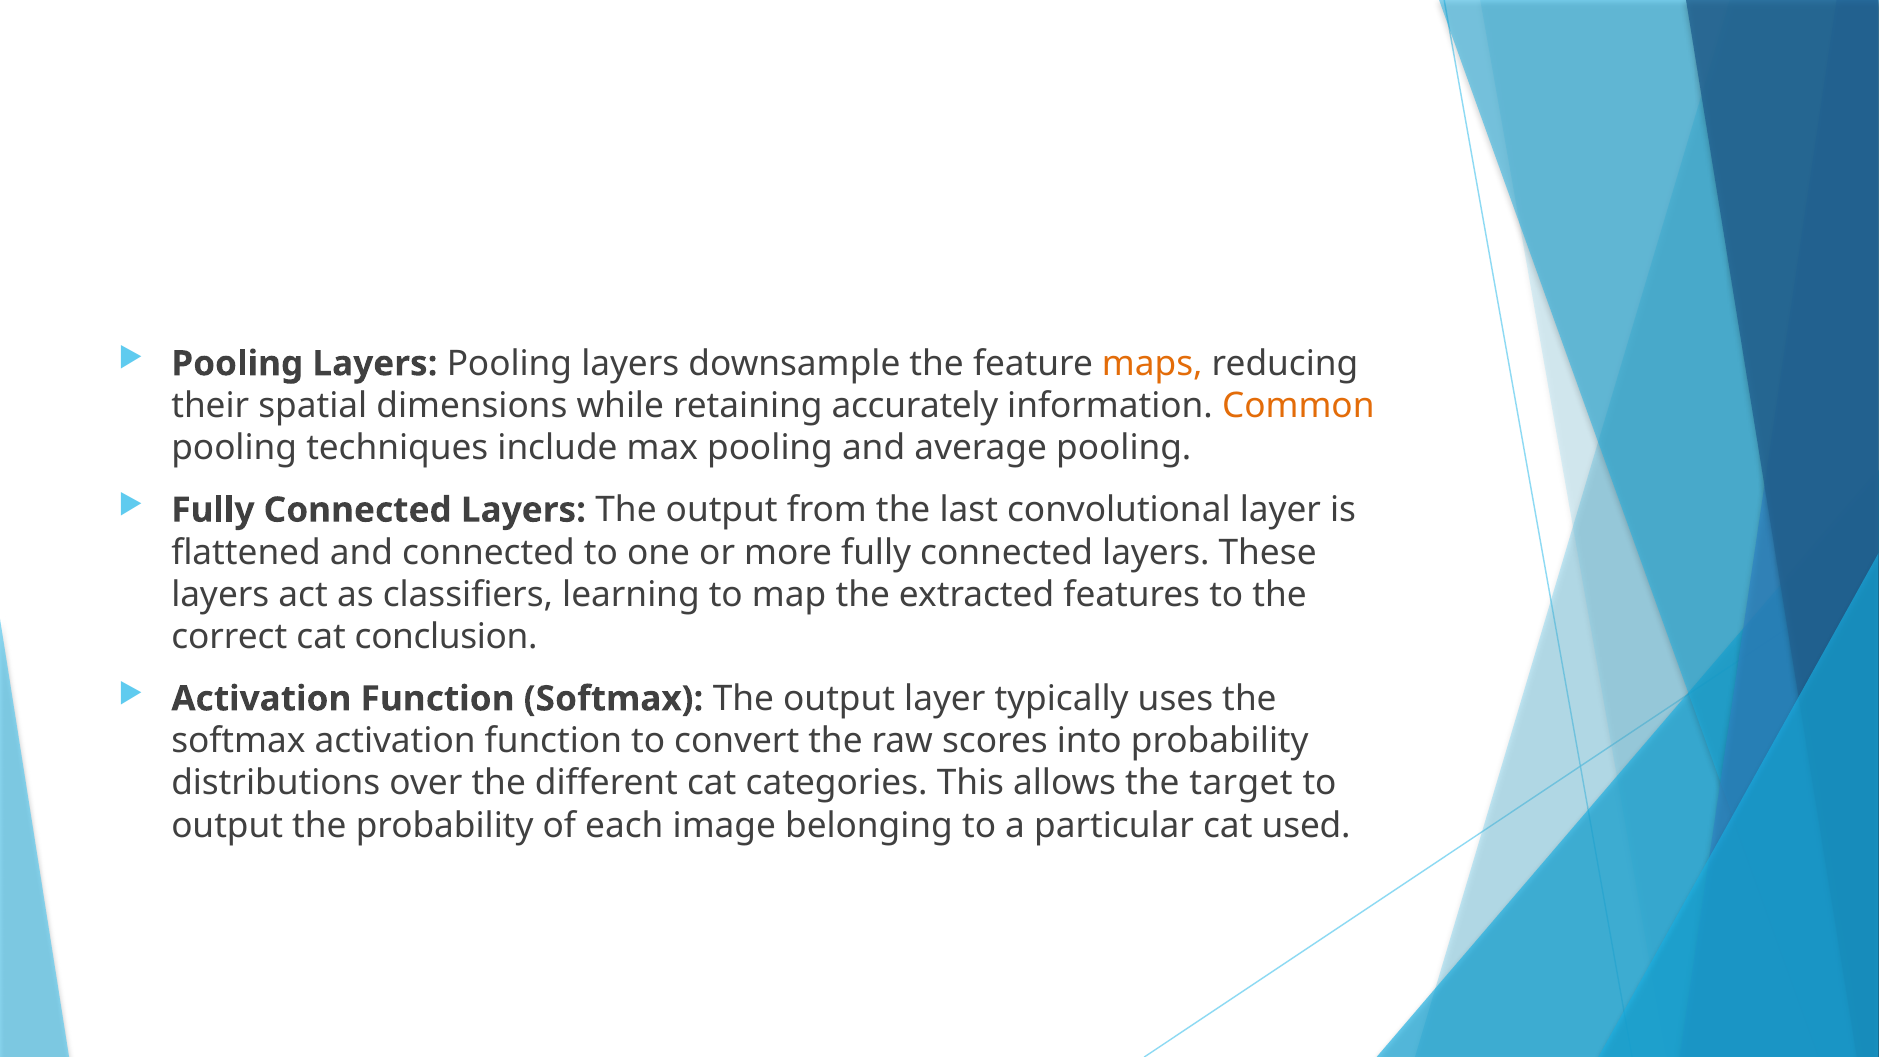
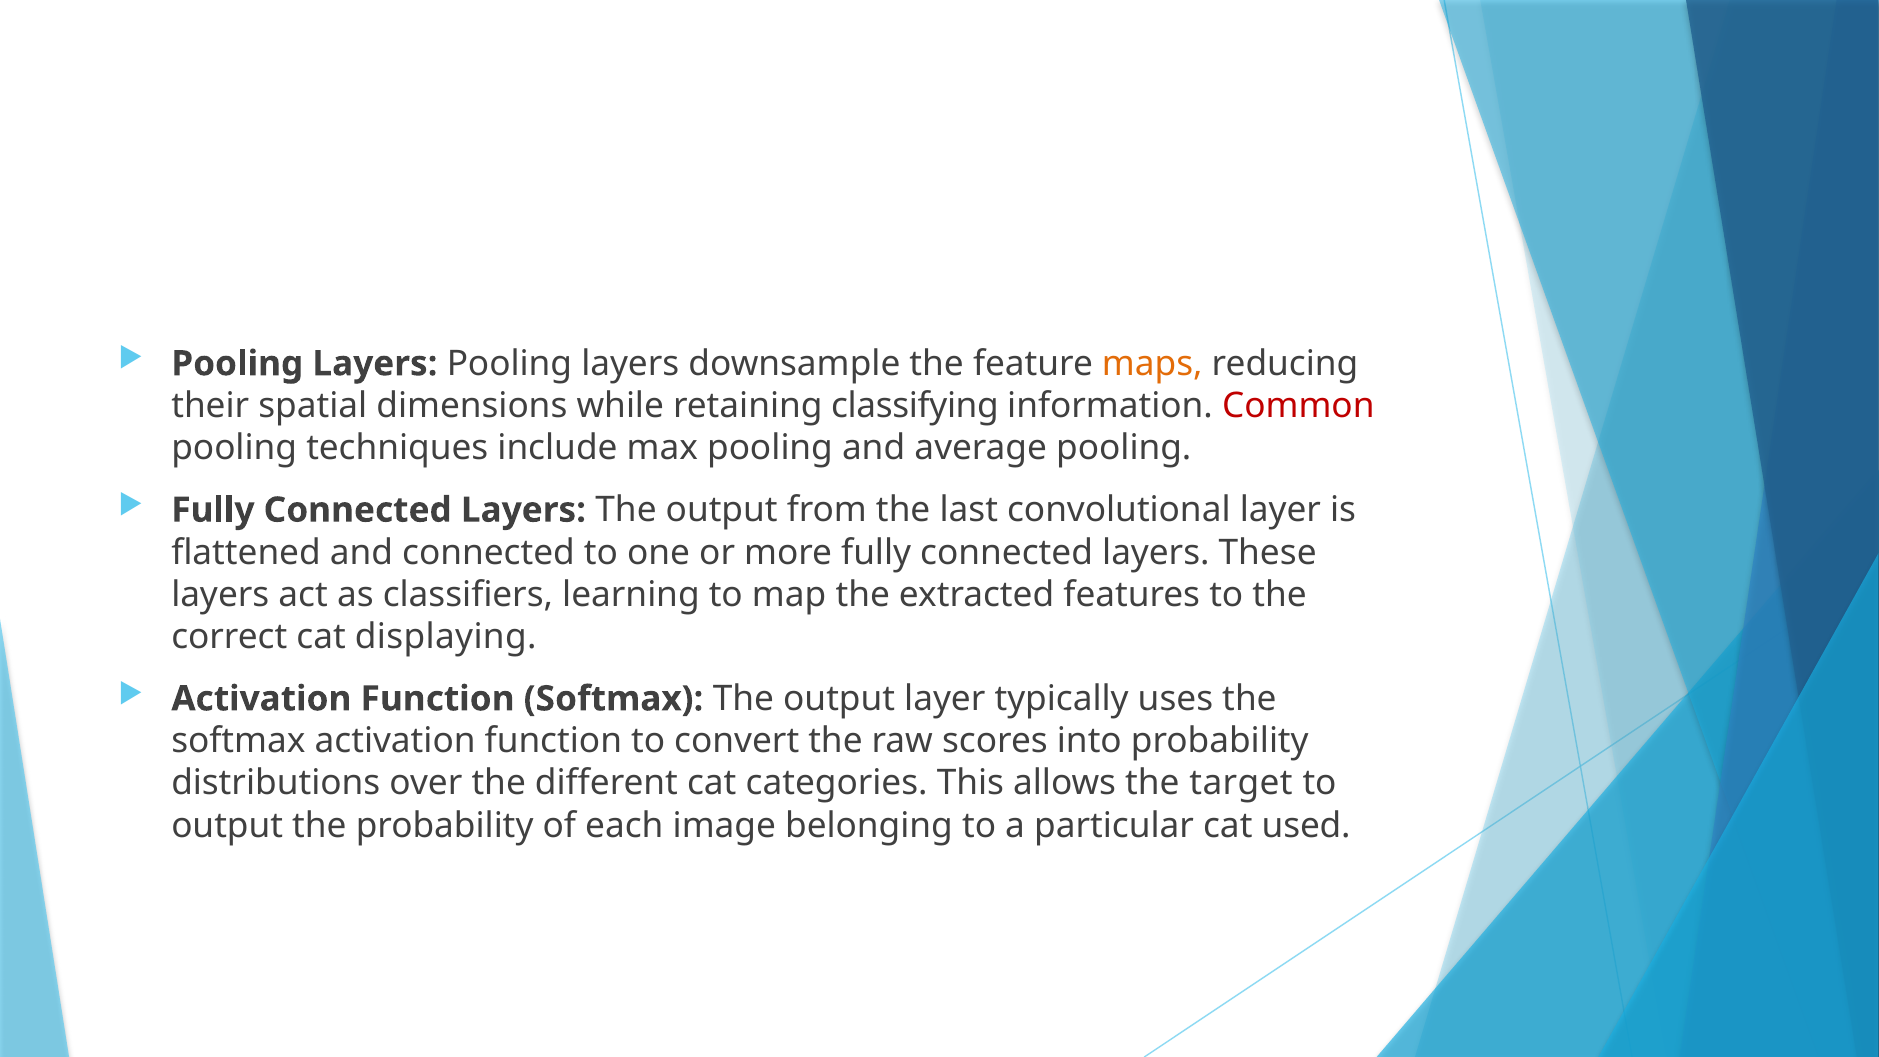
accurately: accurately -> classifying (915, 406)
Common colour: orange -> red (1298, 406)
conclusion: conclusion -> displaying (446, 637)
